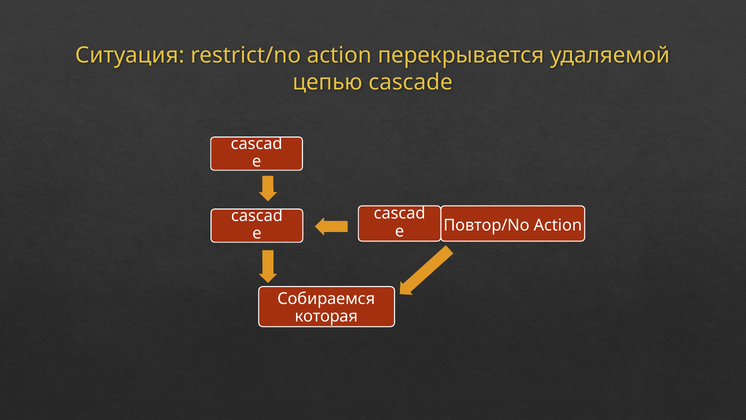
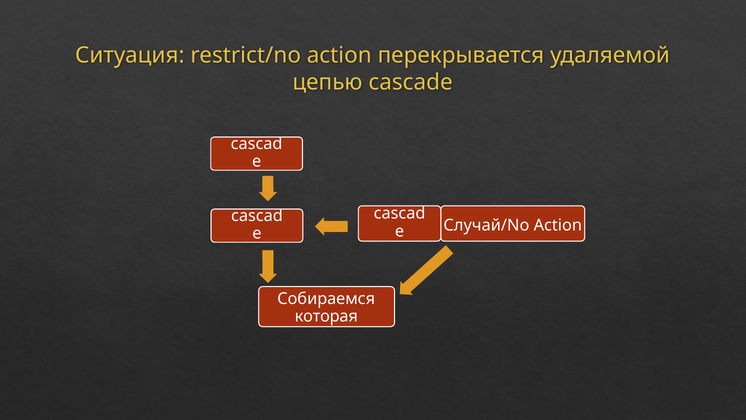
Повтор/No: Повтор/No -> Случай/No (486, 225)
